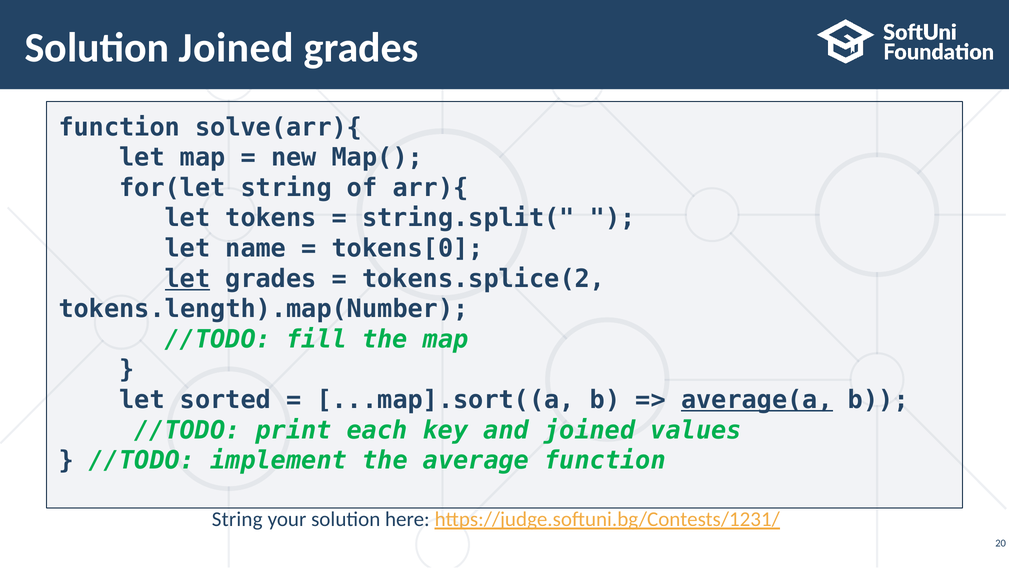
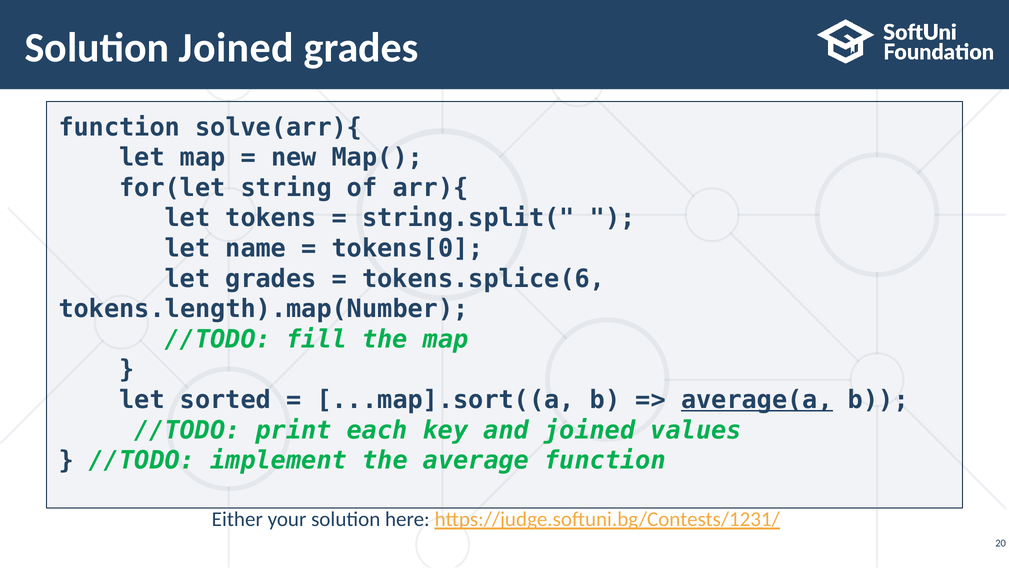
let underline: present -> none (188, 279)
tokens.splice(2: tokens.splice(2 -> tokens.splice(6 (484, 279)
String: String -> Either (237, 519)
